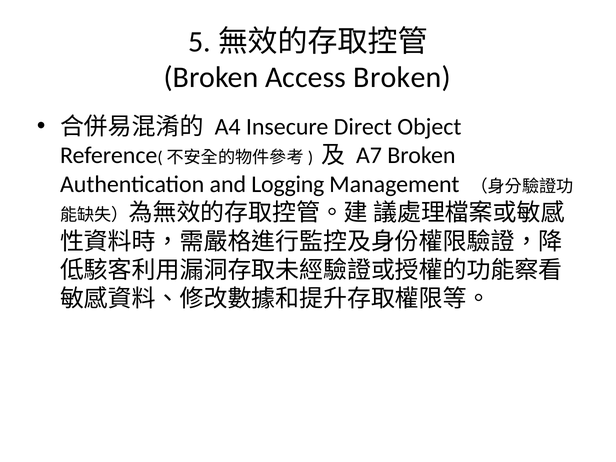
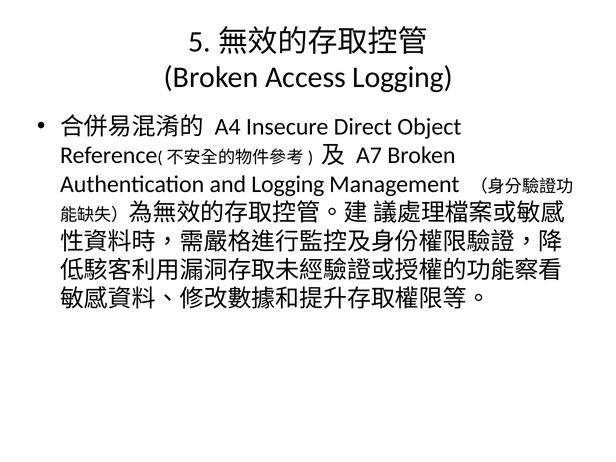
Access Broken: Broken -> Logging (403, 78)
